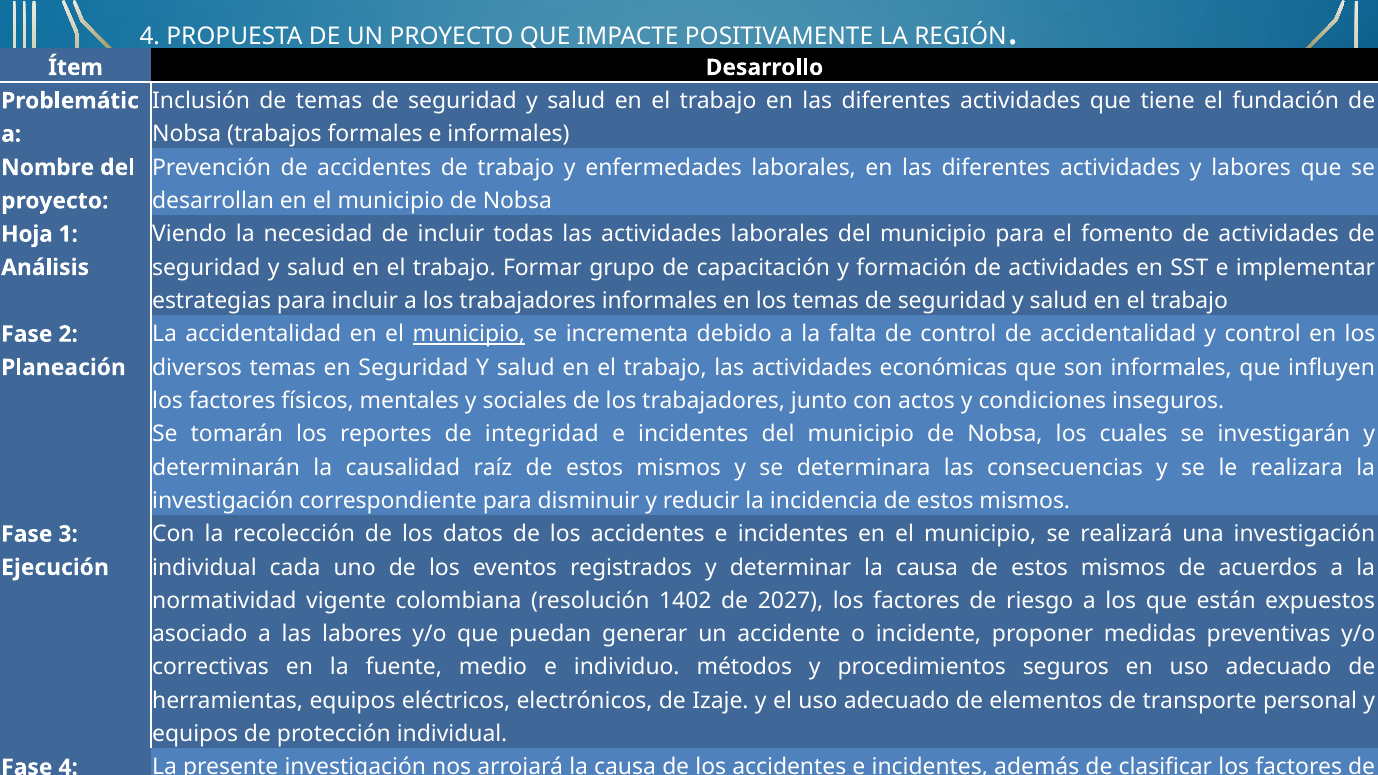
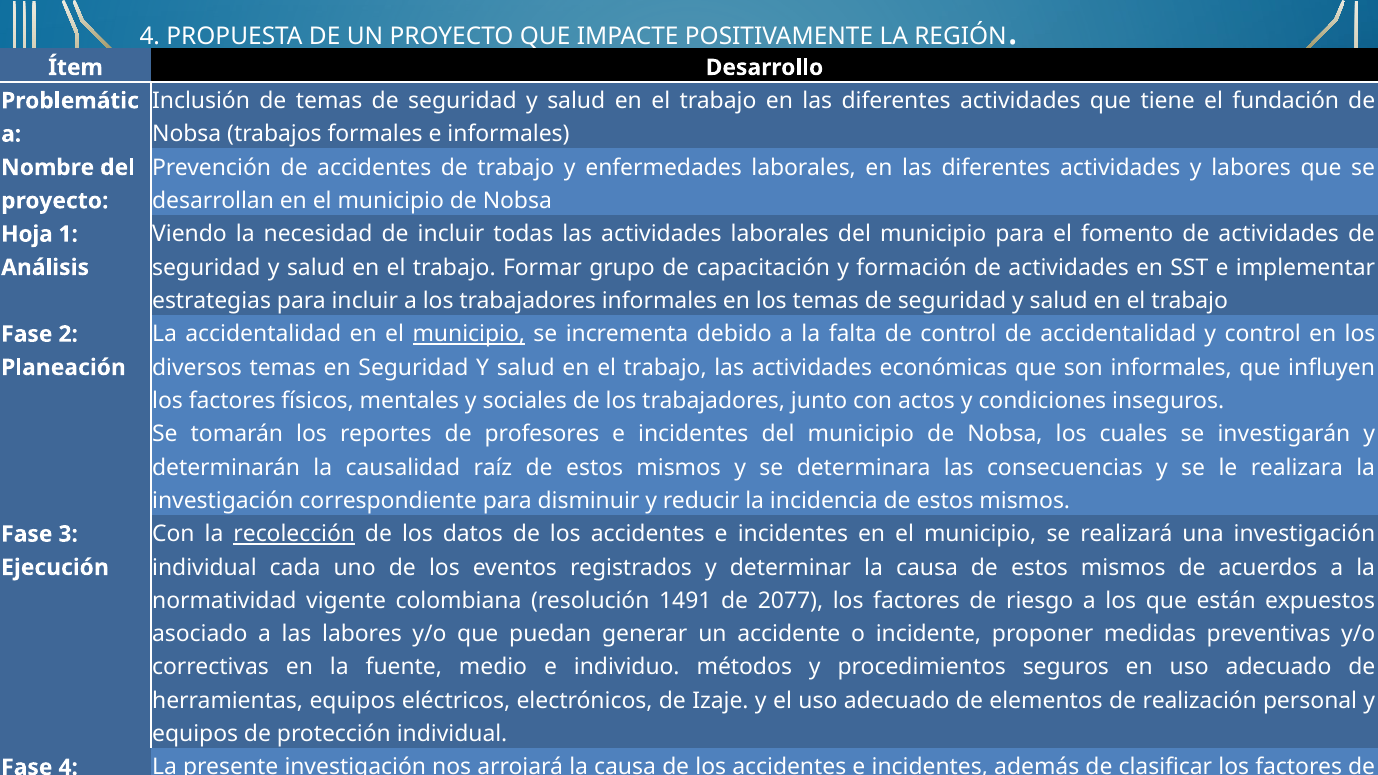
integridad: integridad -> profesores (542, 434)
recolección underline: none -> present (294, 534)
1402: 1402 -> 1491 (685, 601)
2027: 2027 -> 2077 (791, 601)
transporte: transporte -> realización (1200, 701)
